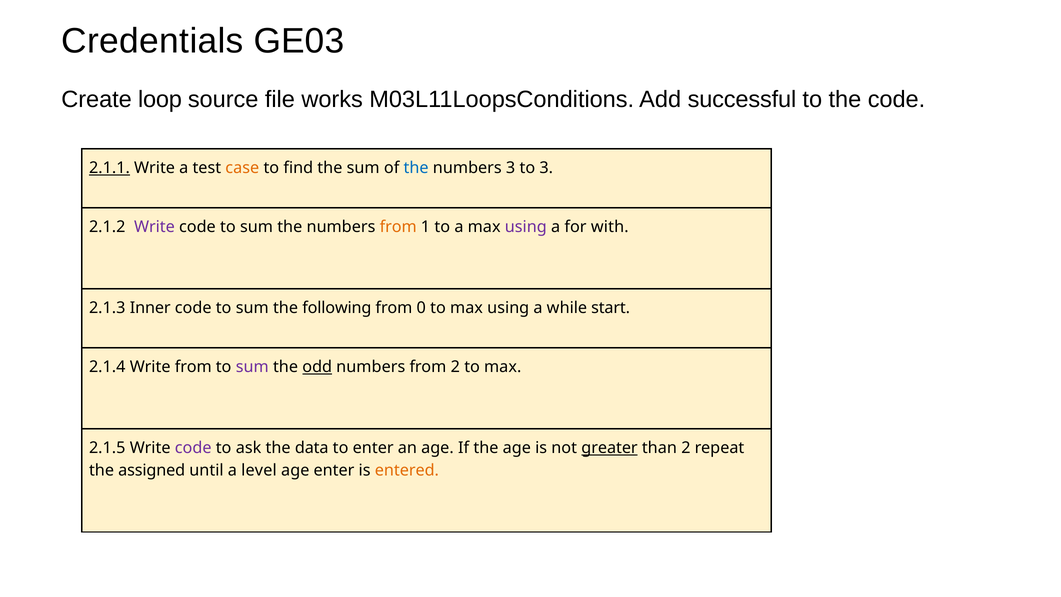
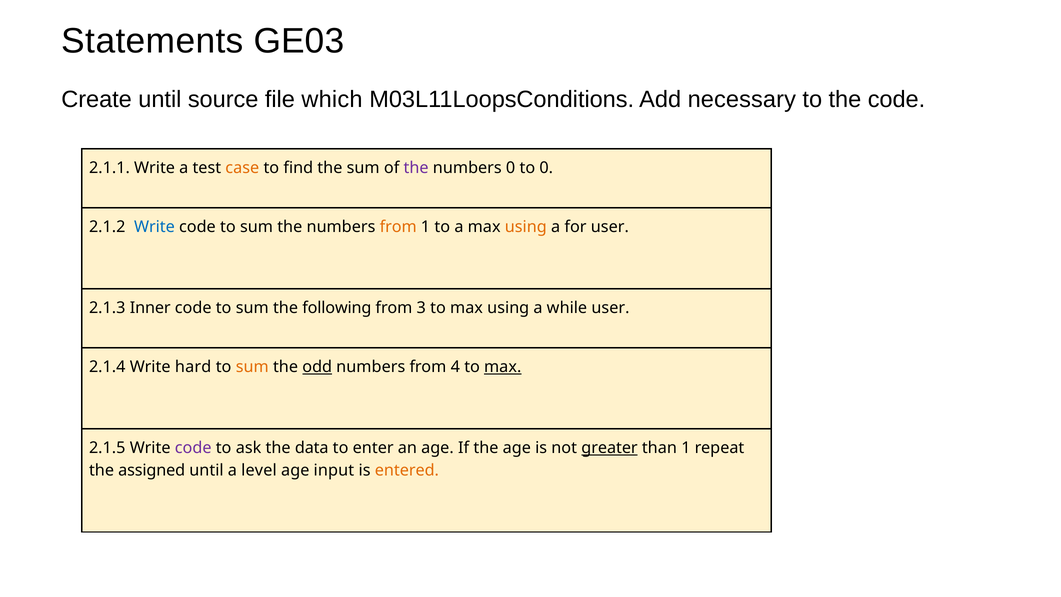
Credentials: Credentials -> Statements (152, 41)
Create loop: loop -> until (160, 100)
works: works -> which (332, 100)
successful: successful -> necessary (742, 100)
2.1.1 underline: present -> none (109, 168)
the colour: blue -> purple (416, 168)
numbers 3: 3 -> 0 (511, 168)
to 3: 3 -> 0 (546, 168)
Write colour: purple -> blue (154, 227)
using colour: purple -> orange (526, 227)
for with: with -> user (610, 227)
0: 0 -> 3 (421, 308)
while start: start -> user (610, 308)
Write from: from -> hard (193, 367)
sum colour: purple -> orange (252, 367)
from 2: 2 -> 4 (455, 367)
max underline: none -> present (503, 367)
than 2: 2 -> 1 (686, 448)
age enter: enter -> input (334, 470)
